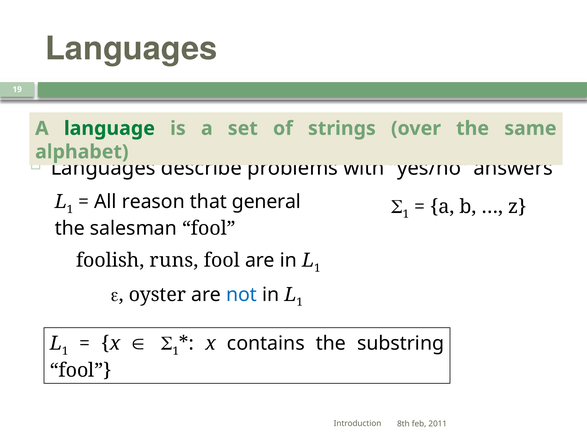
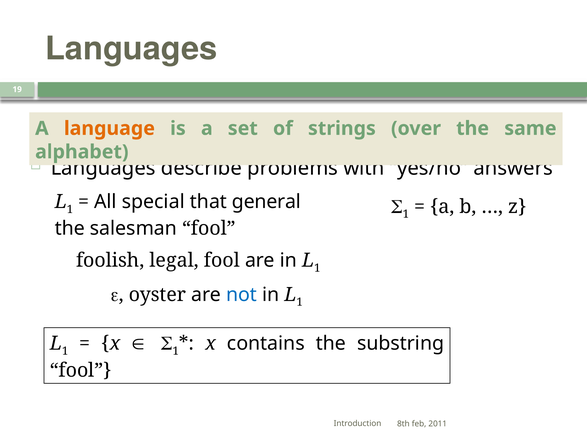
language colour: green -> orange (109, 128)
reason: reason -> special (153, 202)
runs: runs -> legal (174, 261)
